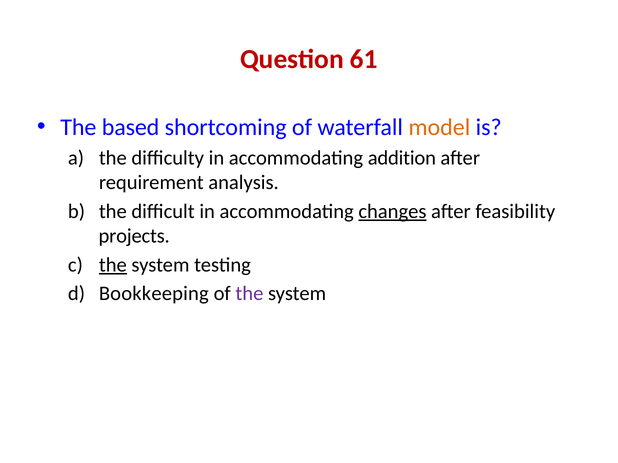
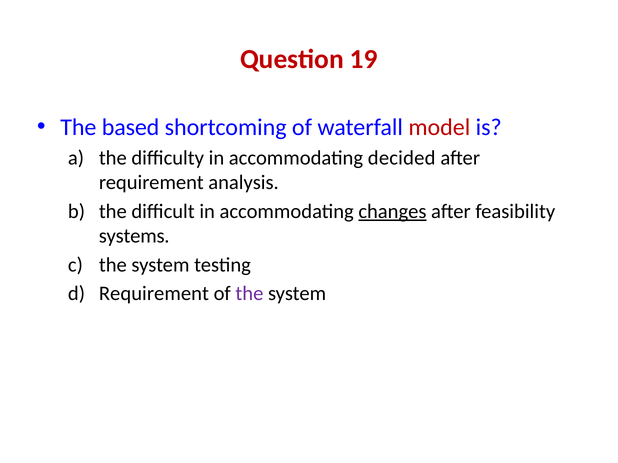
61: 61 -> 19 (364, 59)
model colour: orange -> red (439, 127)
addition: addition -> decided (402, 158)
projects: projects -> systems (134, 236)
the underline: present -> none (113, 265)
Bookkeeping: Bookkeeping -> Requirement (154, 294)
